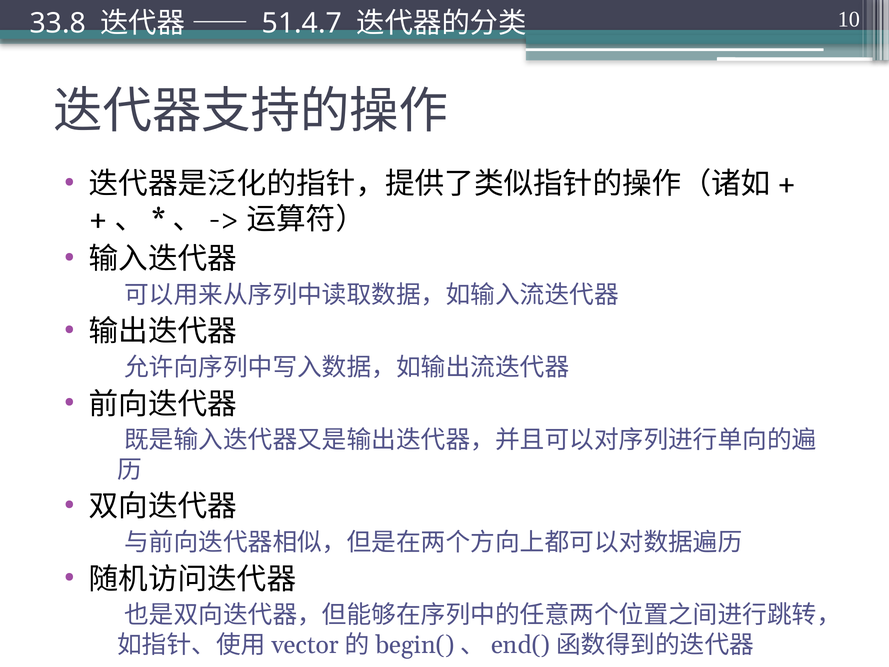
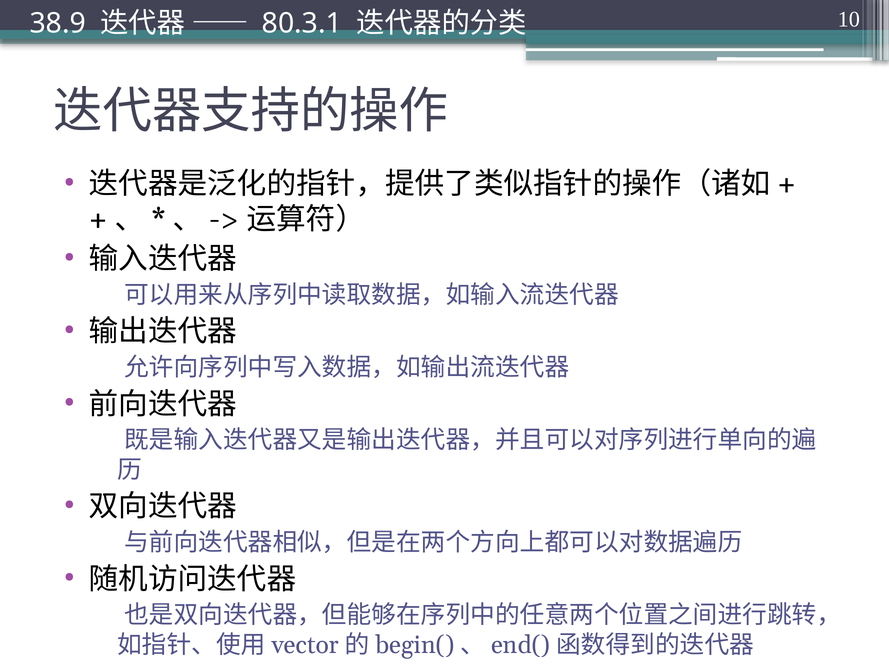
33.8: 33.8 -> 38.9 (58, 23)
51.4.7: 51.4.7 -> 80.3.1 (302, 23)
